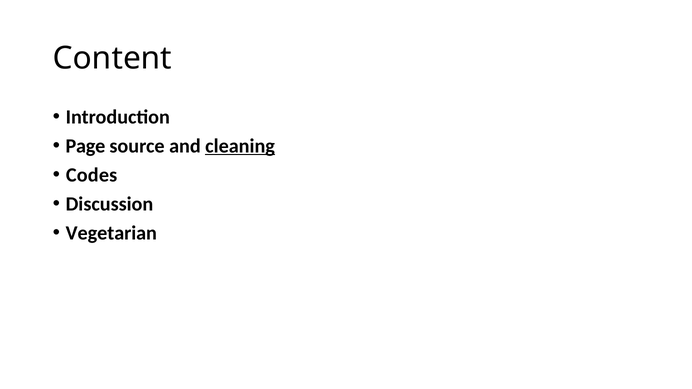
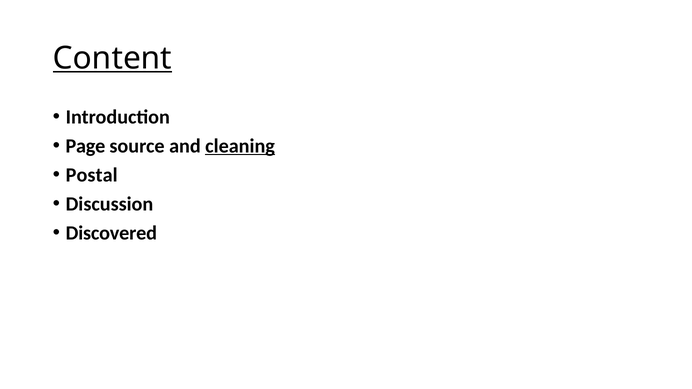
Content underline: none -> present (112, 58)
Codes: Codes -> Postal (92, 175)
Vegetarian: Vegetarian -> Discovered (111, 233)
